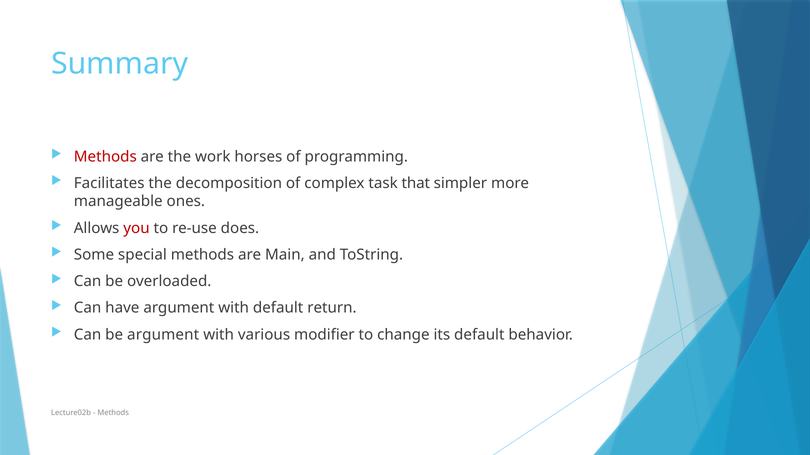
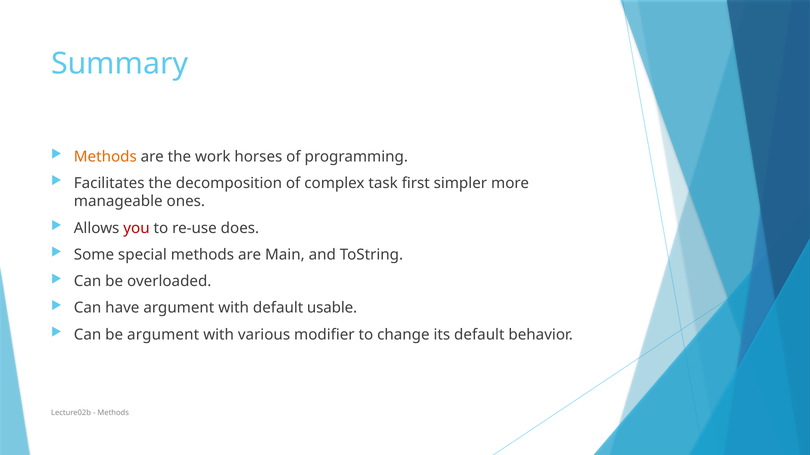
Methods colour: red -> orange (105, 157)
that: that -> first (416, 183)
return: return -> usable (332, 308)
